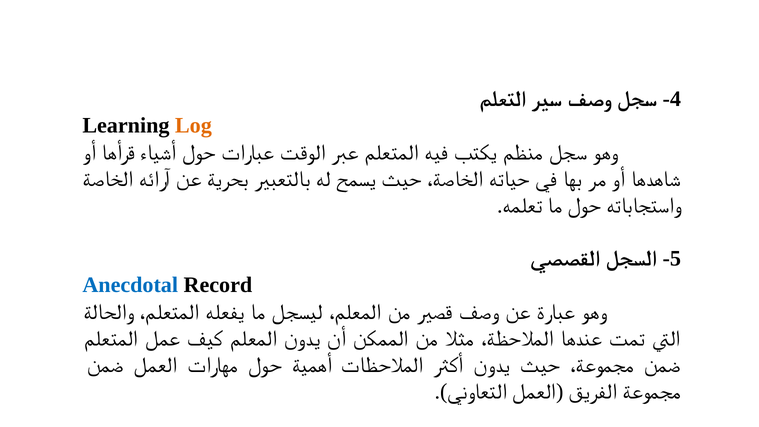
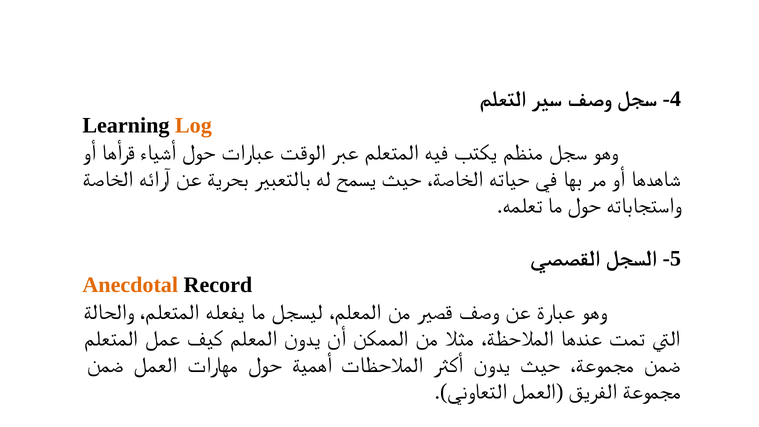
Anecdotal colour: blue -> orange (130, 285)
